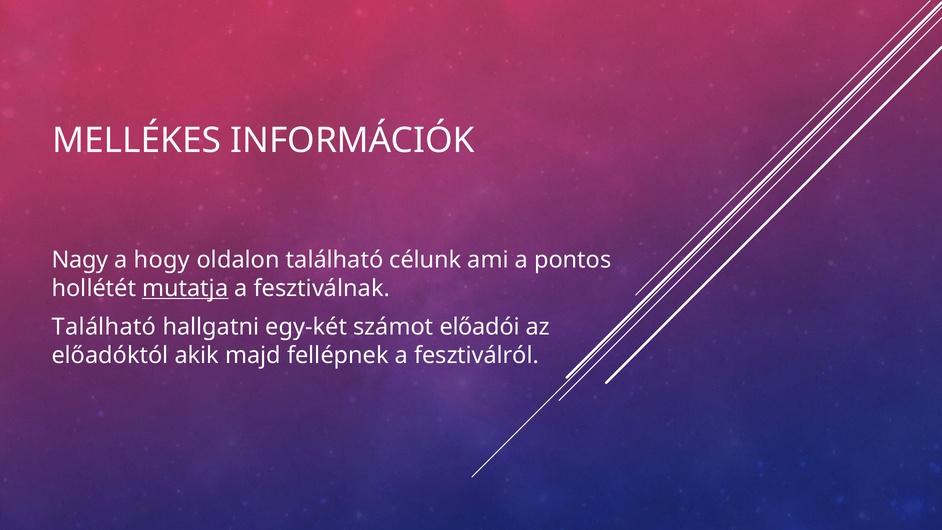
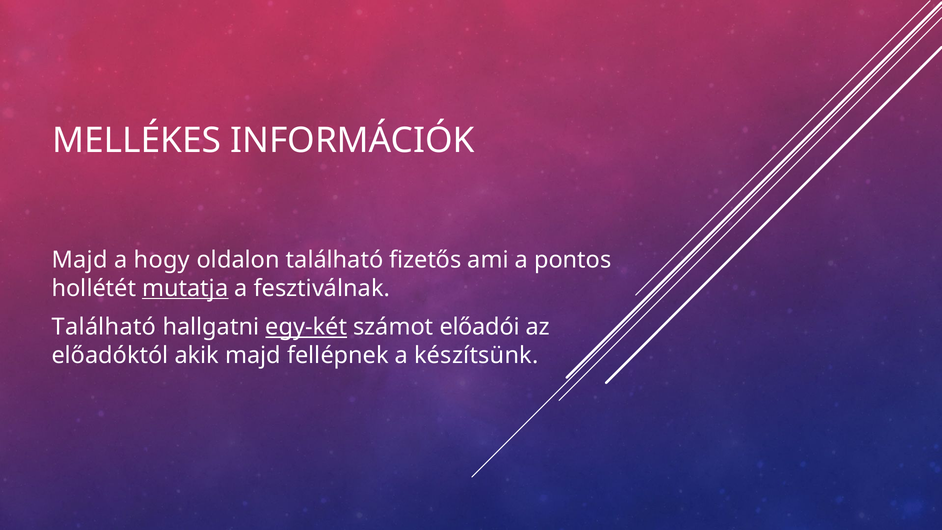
Nagy: Nagy -> Majd (80, 260)
célunk: célunk -> fizetős (425, 260)
egy-két underline: none -> present (306, 327)
fesztiválról: fesztiválról -> készítsünk (476, 355)
